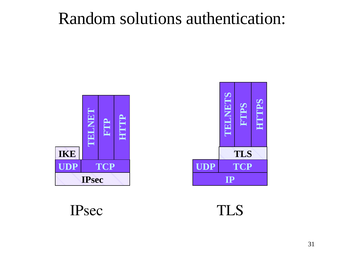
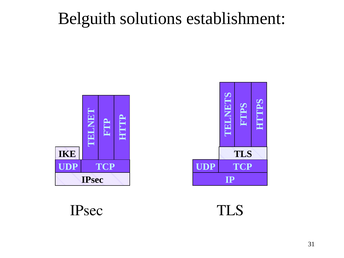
Random: Random -> Belguith (87, 18)
authentication: authentication -> establishment (236, 18)
